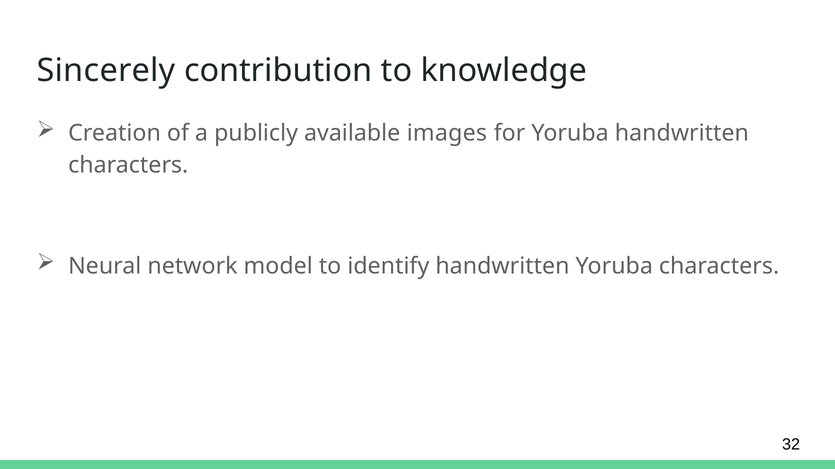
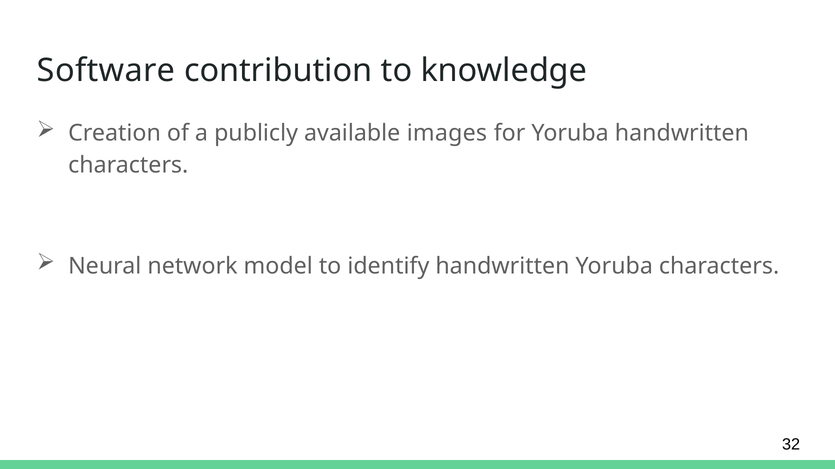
Sincerely: Sincerely -> Software (106, 71)
